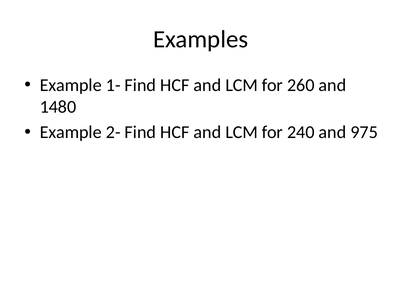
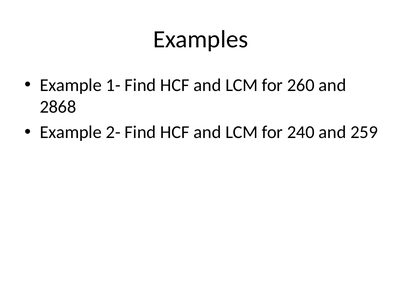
1480: 1480 -> 2868 (58, 107)
975: 975 -> 259 (364, 132)
